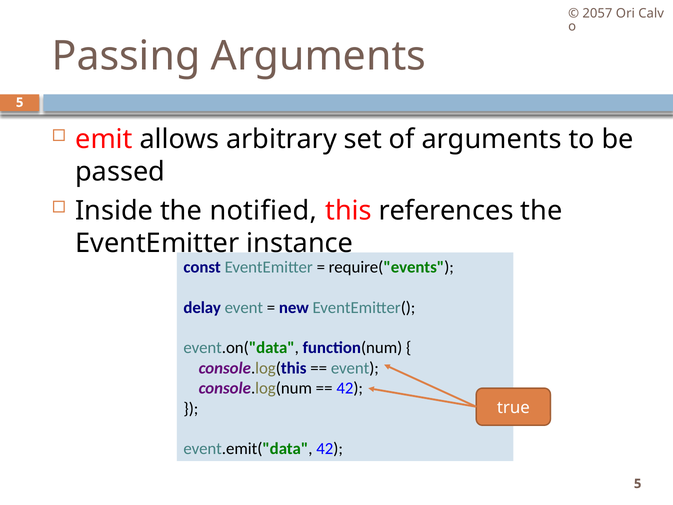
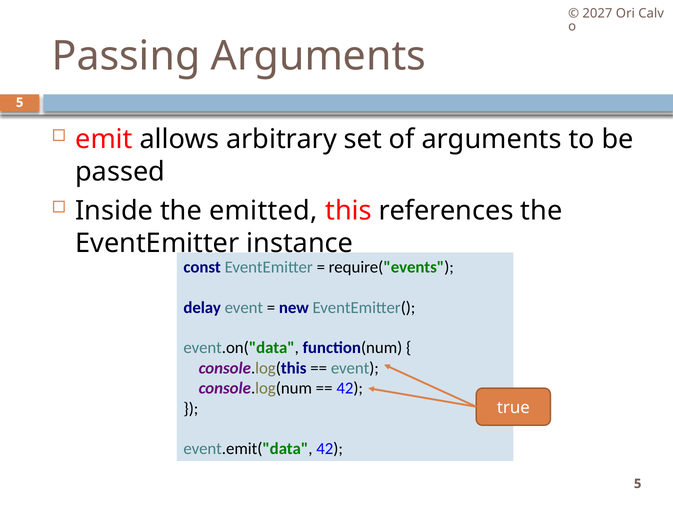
2057: 2057 -> 2027 (597, 13)
notified: notified -> emitted (263, 211)
